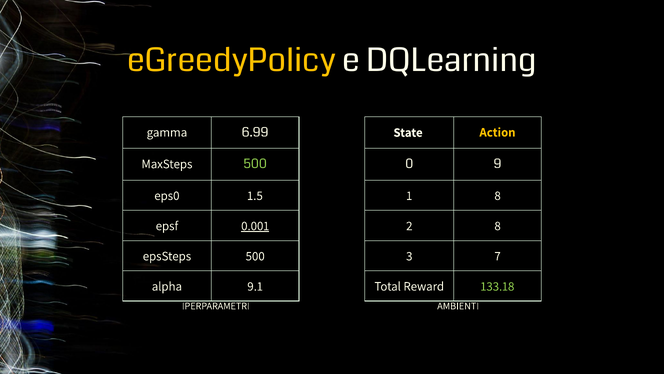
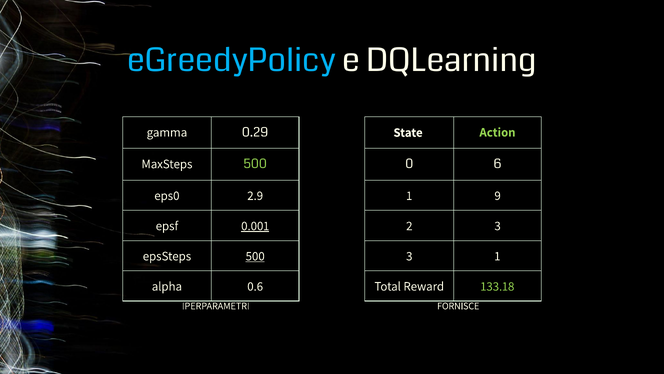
eGreedyPolicy colour: yellow -> light blue (232, 61)
6.99: 6.99 -> 0.29 (255, 132)
Action colour: yellow -> light green (497, 132)
9: 9 -> 6 (497, 164)
1.5: 1.5 -> 2.9 (255, 195)
1 8: 8 -> 9 (498, 195)
2 8: 8 -> 3 (498, 226)
500 underline: none -> present (255, 256)
3 7: 7 -> 1 (497, 256)
9.1: 9.1 -> 0.6 (255, 286)
AMBIENTI: AMBIENTI -> FORNISCE (458, 306)
